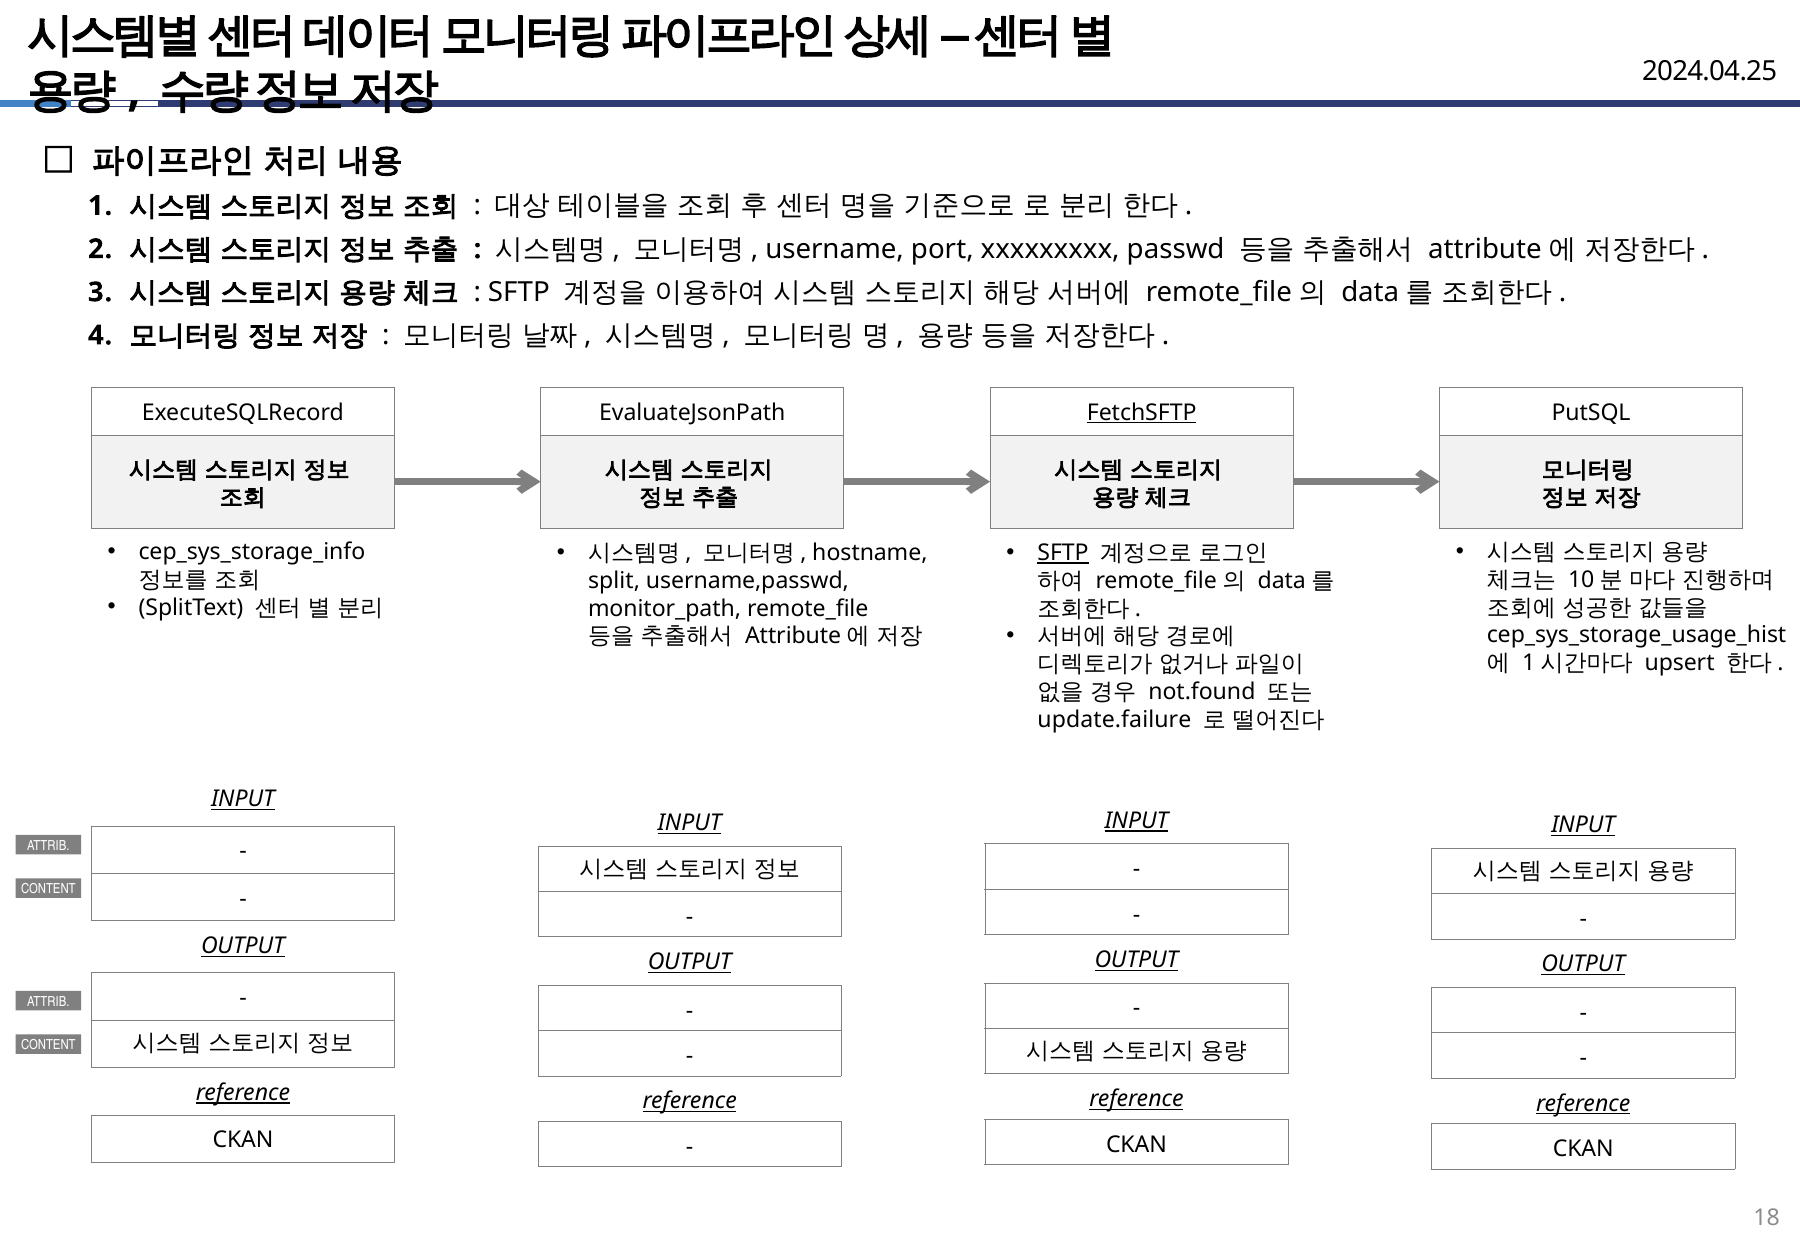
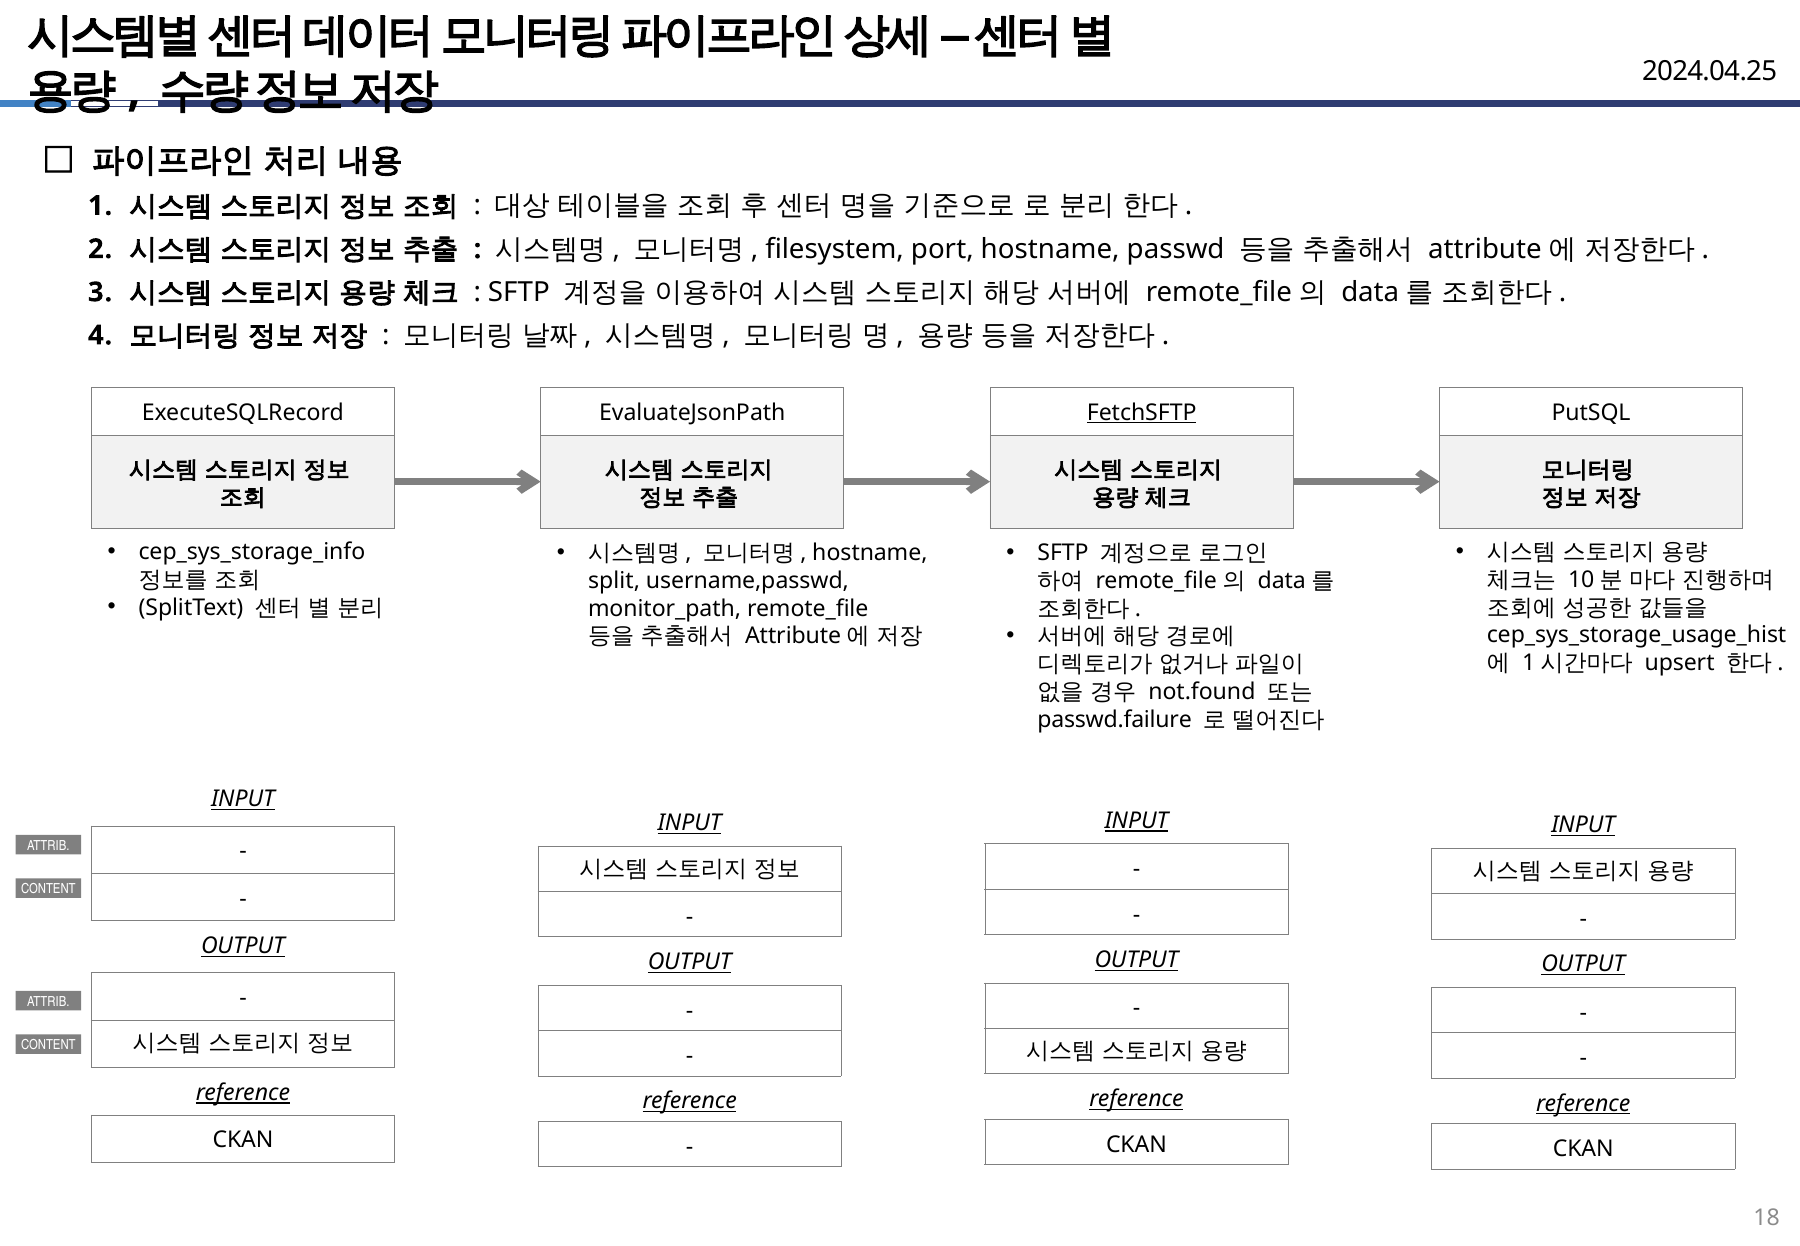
username: username -> filesystem (835, 249)
port xxxxxxxxx: xxxxxxxxx -> hostname (1050, 249)
SFTP underline: present -> none (1063, 553)
update.failure: update.failure -> passwd.failure (1115, 720)
